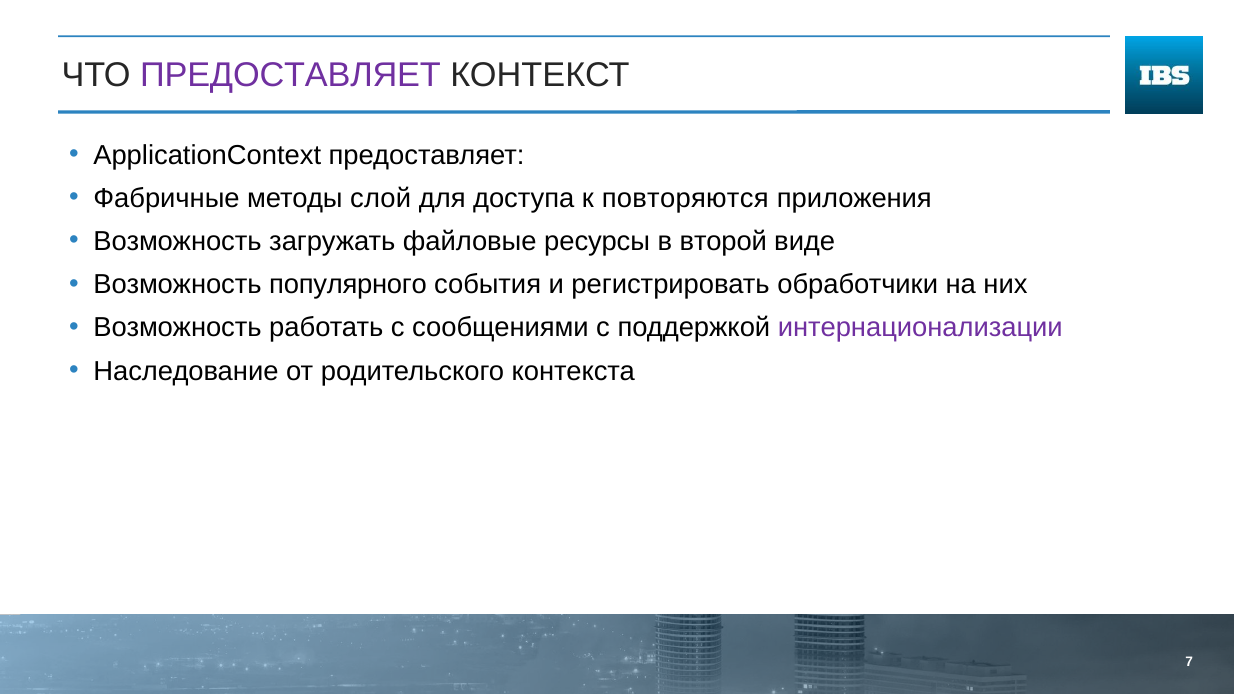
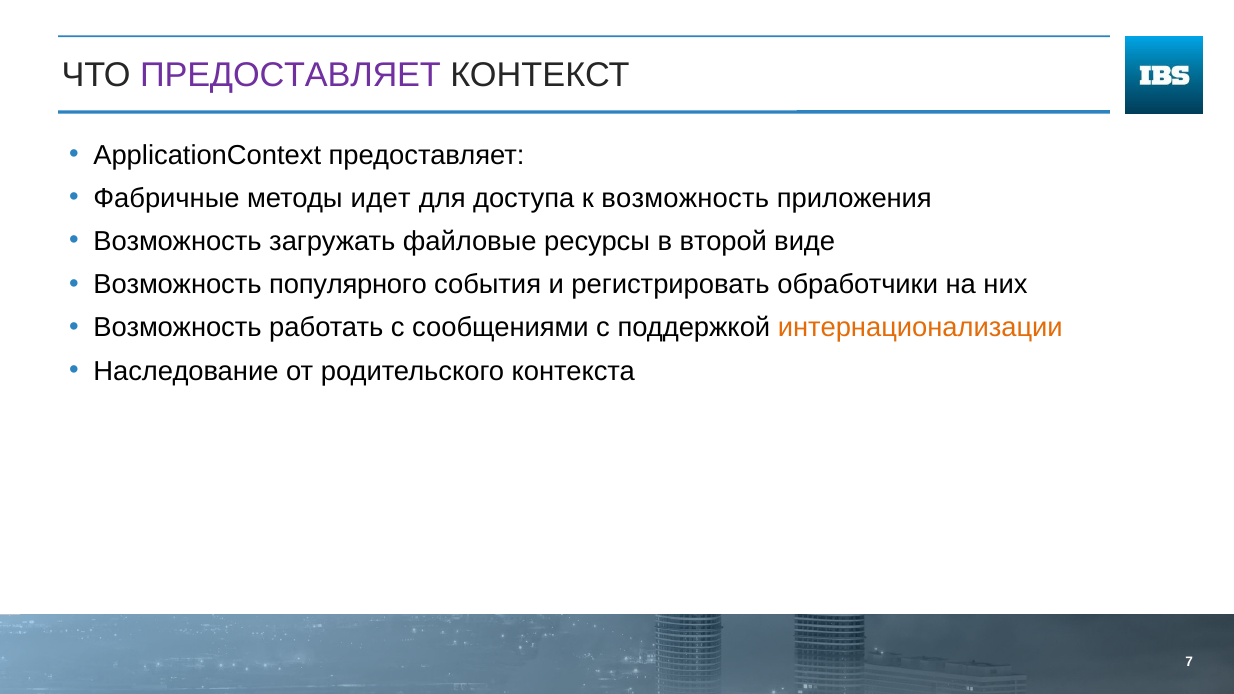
слой: слой -> идет (381, 198)
к повторяются: повторяются -> возможность (685, 198)
интернационализации colour: purple -> orange (920, 328)
